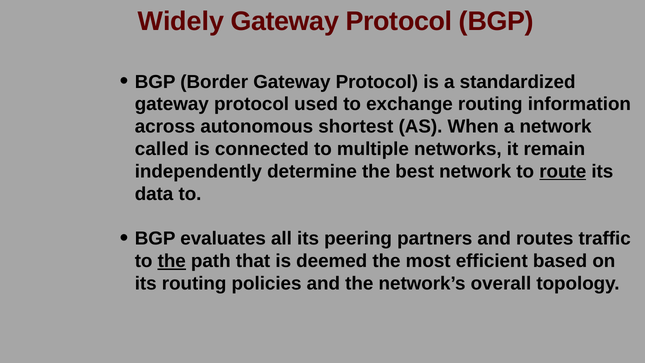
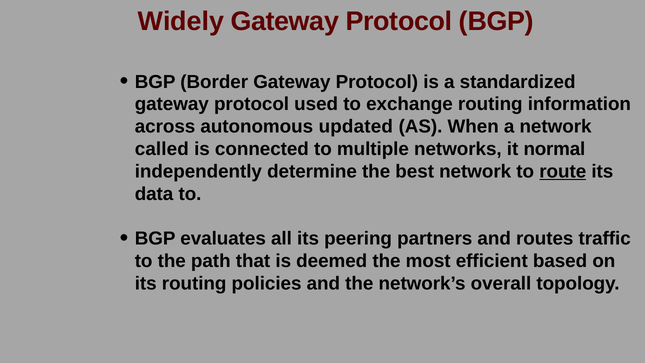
shortest: shortest -> updated (356, 127)
remain: remain -> normal (554, 149)
the underline: present -> none (172, 261)
